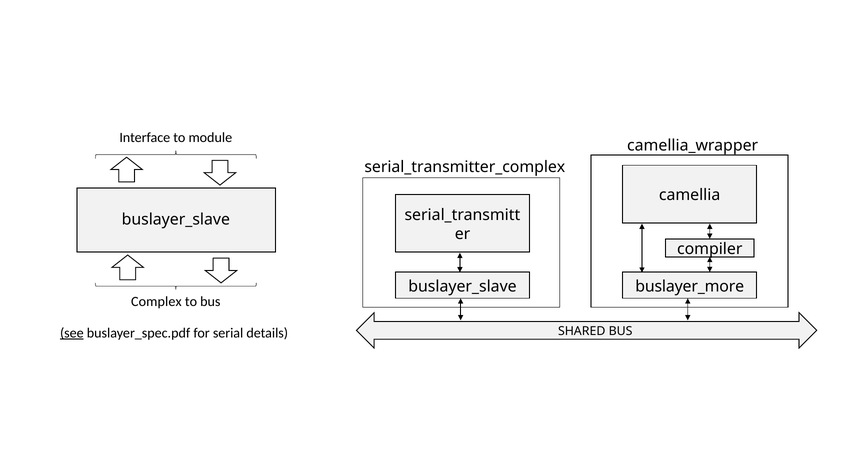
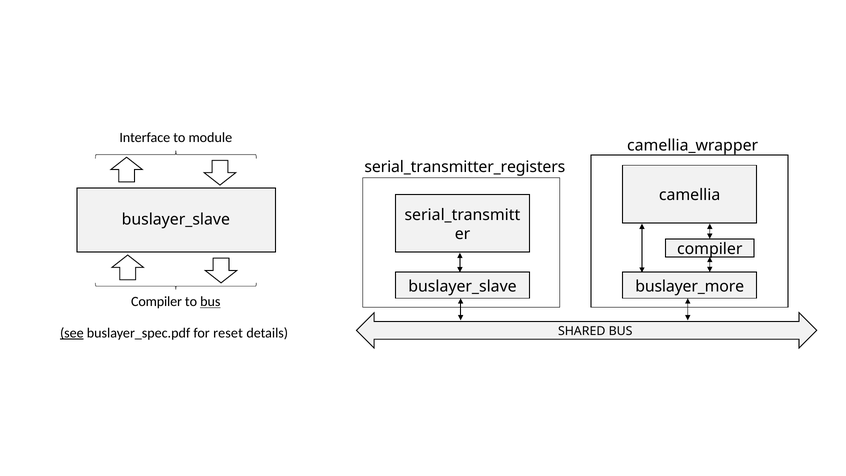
serial_transmitter_complex: serial_transmitter_complex -> serial_transmitter_registers (465, 167)
Complex: Complex -> Compiler (156, 302)
bus underline: none -> present (210, 302)
serial: serial -> reset (228, 333)
